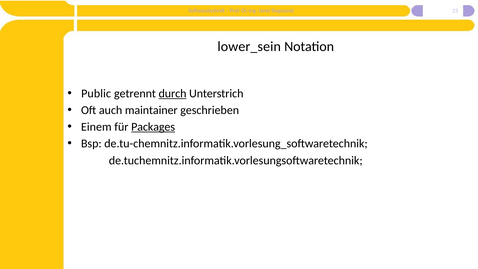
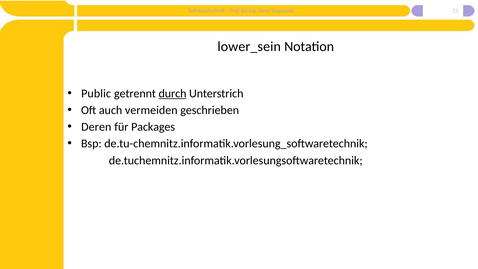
maintainer: maintainer -> vermeiden (151, 110)
Einem: Einem -> Deren (96, 127)
Packages underline: present -> none (153, 127)
